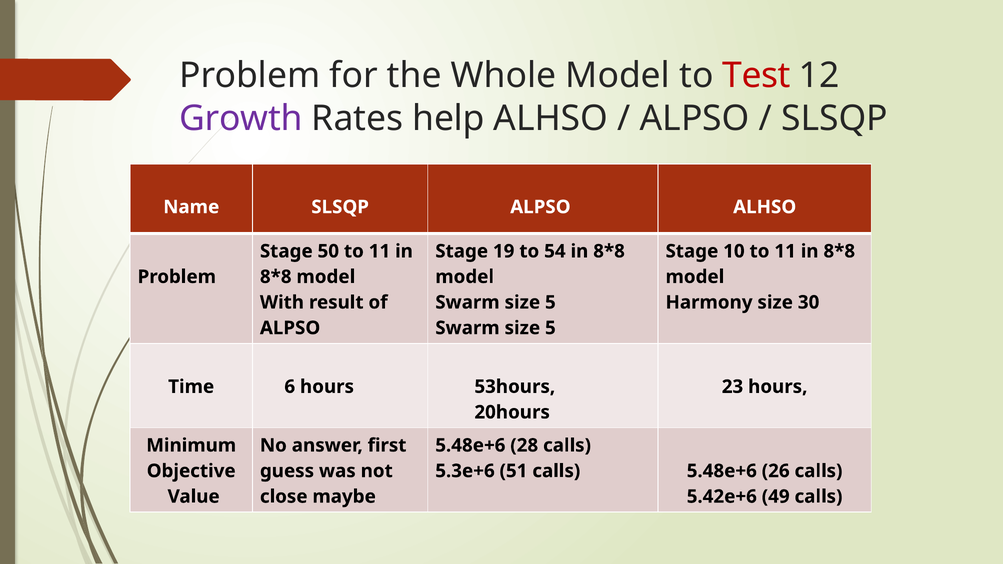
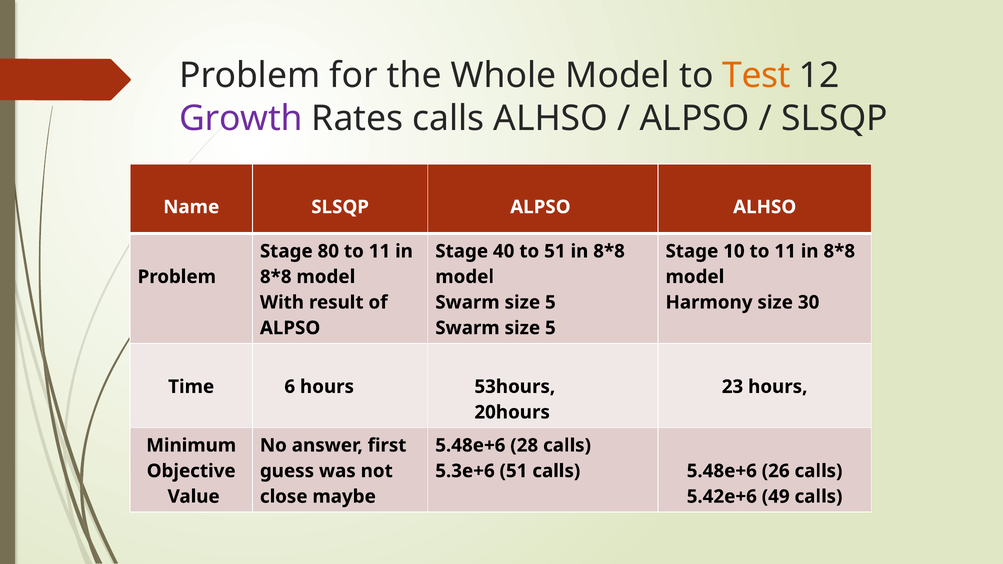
Test colour: red -> orange (756, 76)
Rates help: help -> calls (448, 118)
50: 50 -> 80 (328, 251)
19: 19 -> 40 (504, 251)
to 54: 54 -> 51 (555, 251)
